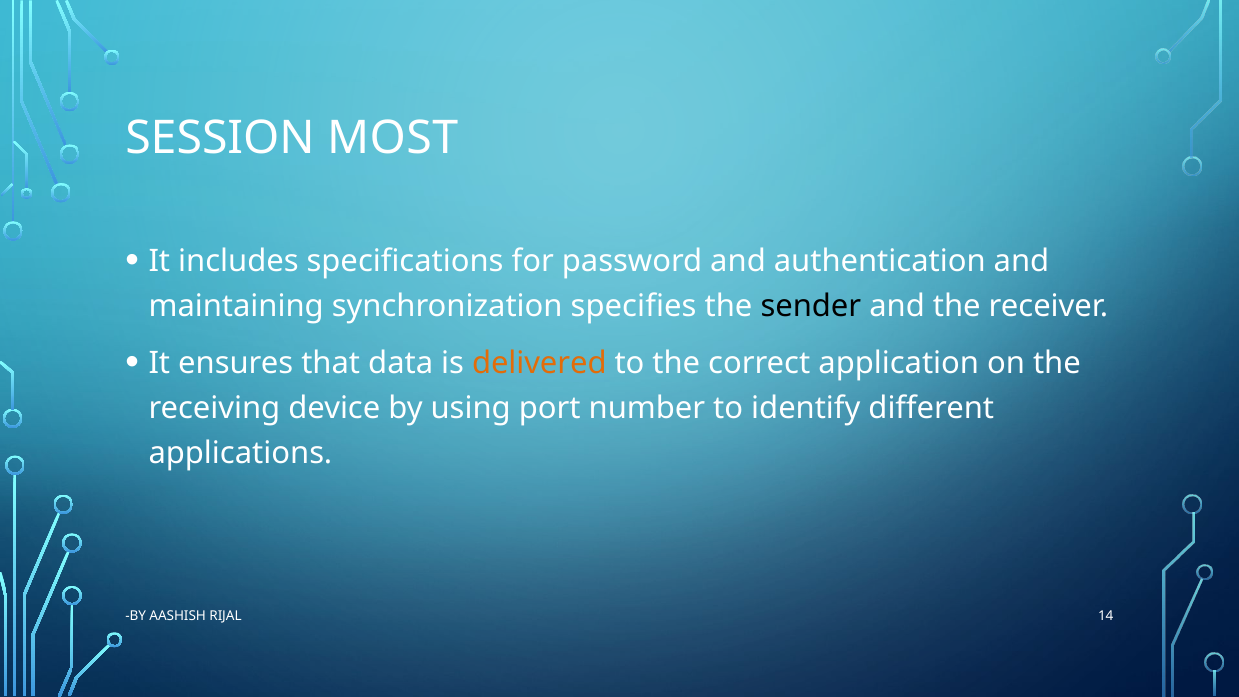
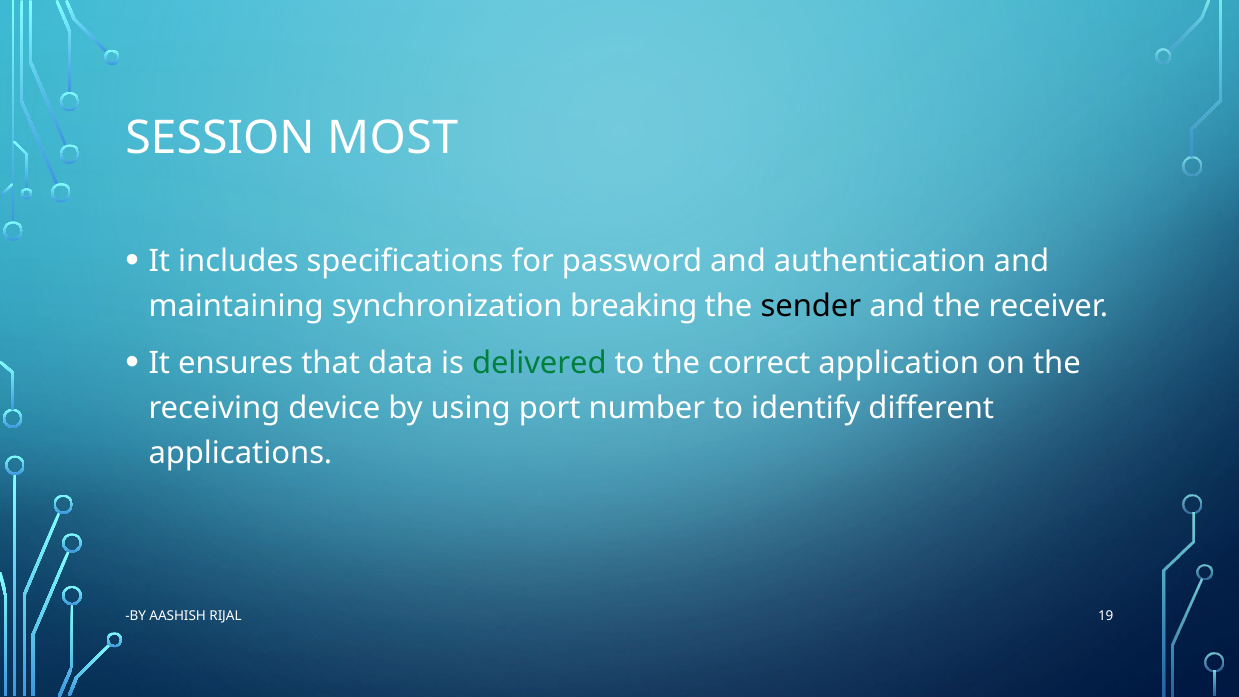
specifies: specifies -> breaking (634, 306)
delivered colour: orange -> green (539, 364)
14: 14 -> 19 (1106, 616)
